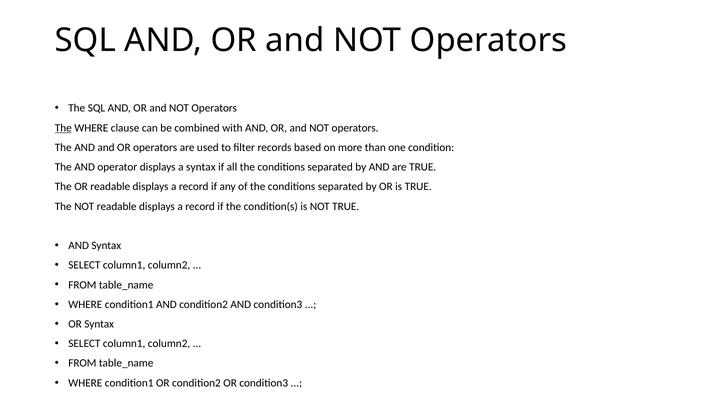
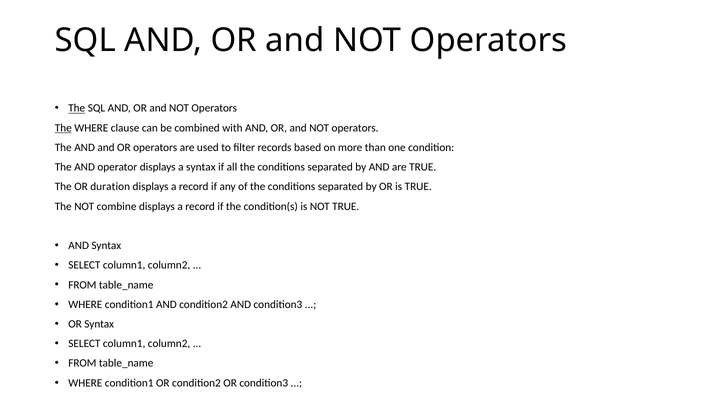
The underline: none -> present (77, 108)
OR readable: readable -> duration (110, 187)
NOT readable: readable -> combine (117, 207)
